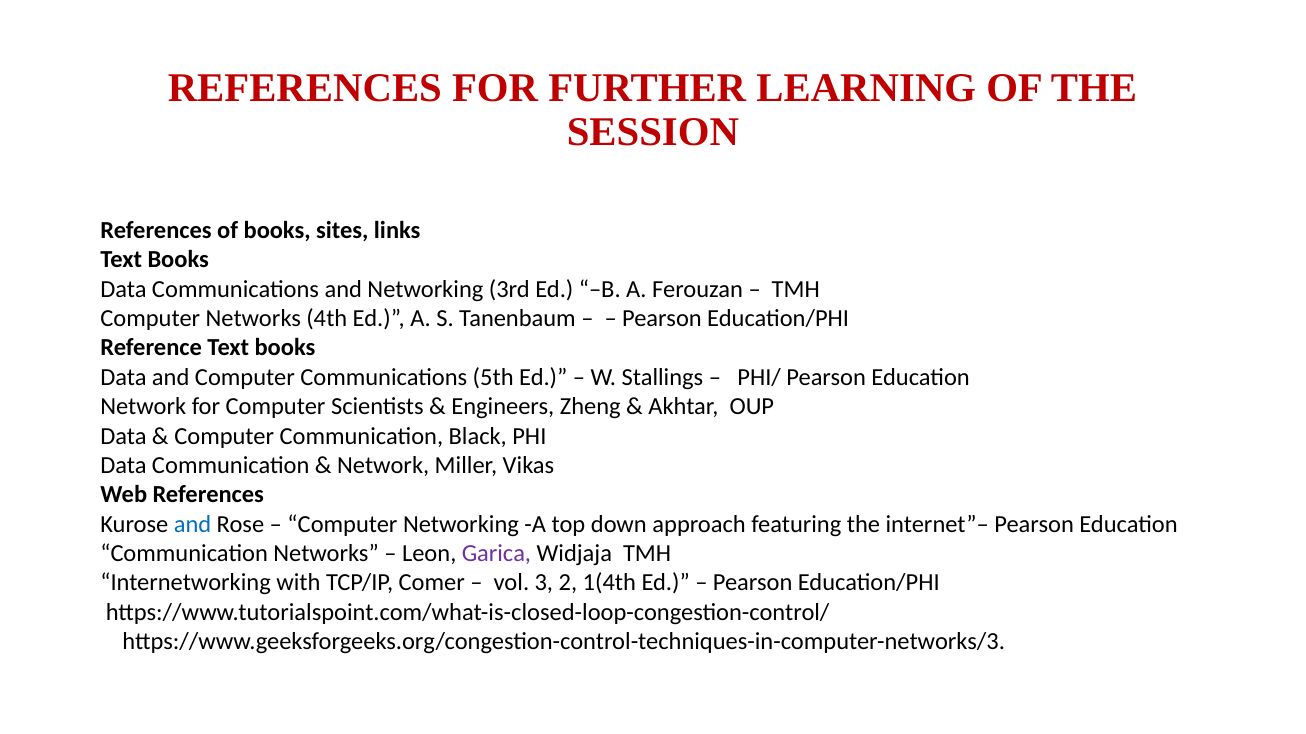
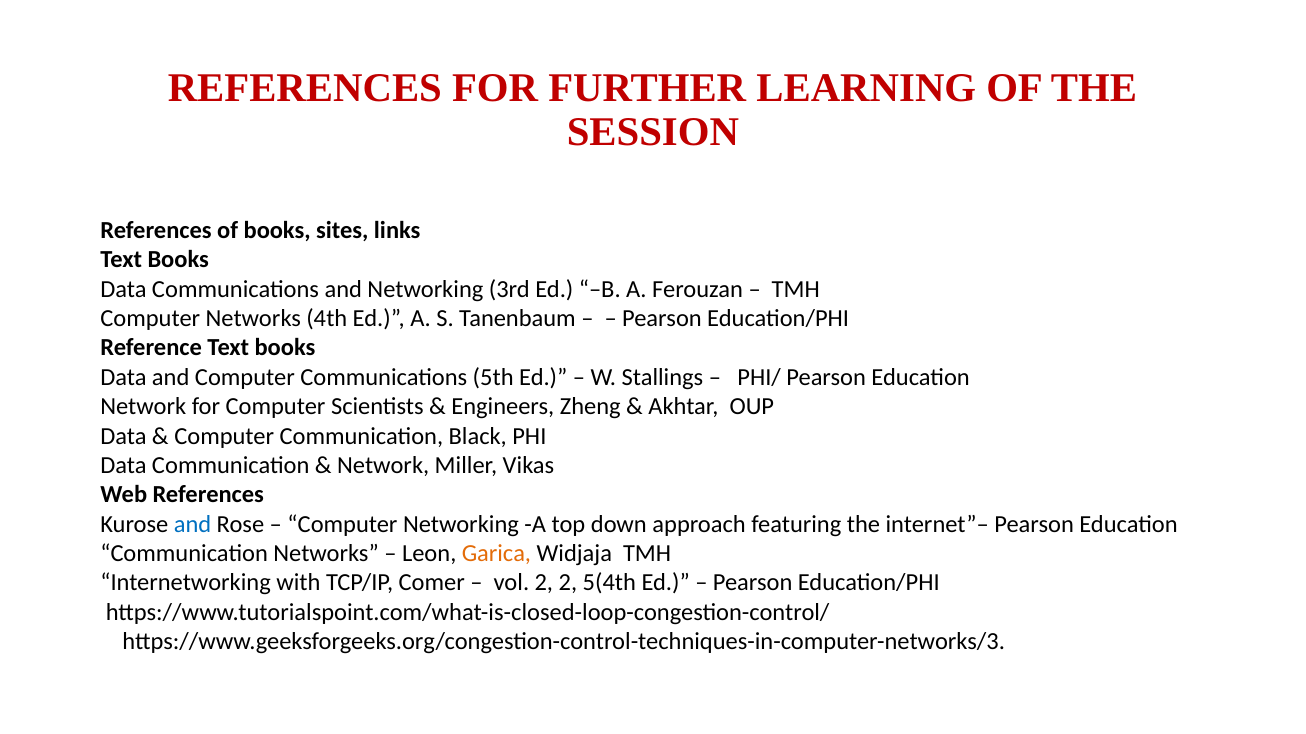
Garica colour: purple -> orange (496, 554)
vol 3: 3 -> 2 (544, 583)
1(4th: 1(4th -> 5(4th (609, 583)
